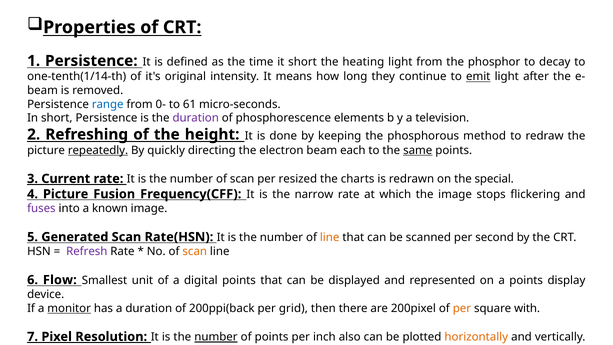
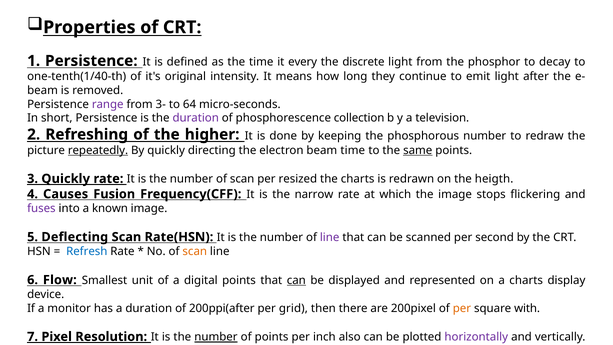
it short: short -> every (303, 62)
heating: heating -> discrete (363, 62)
one-tenth(1/14-th: one-tenth(1/14-th -> one-tenth(1/40-th (77, 77)
emit underline: present -> none (478, 77)
range colour: blue -> purple (108, 104)
0-: 0- -> 3- (161, 104)
61: 61 -> 64 (190, 104)
elements: elements -> collection (359, 118)
height: height -> higher (212, 134)
phosphorous method: method -> number (485, 136)
beam each: each -> time (353, 150)
3 Current: Current -> Quickly (66, 179)
special: special -> heigth (494, 179)
4 Picture: Picture -> Causes (66, 194)
Generated: Generated -> Deflecting (75, 237)
line colour: orange -> purple (330, 237)
Refresh colour: purple -> blue (87, 251)
can underline: none -> present (296, 280)
a points: points -> charts (526, 280)
monitor underline: present -> none (69, 308)
200ppi(back: 200ppi(back -> 200ppi(after (222, 308)
horizontally colour: orange -> purple (476, 337)
